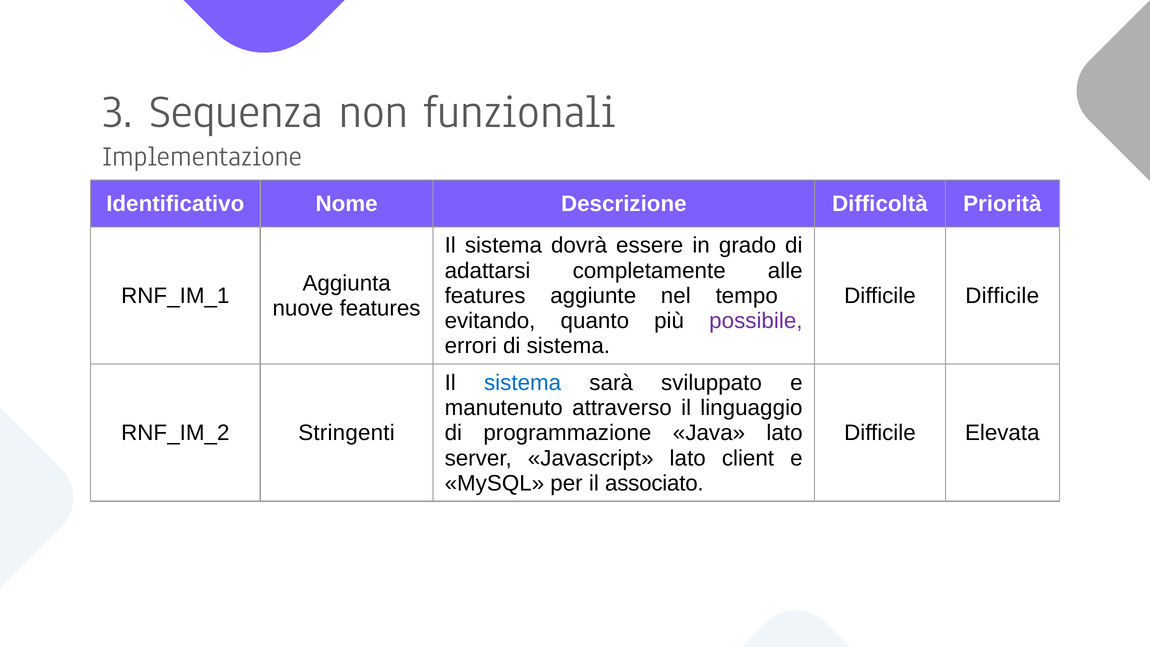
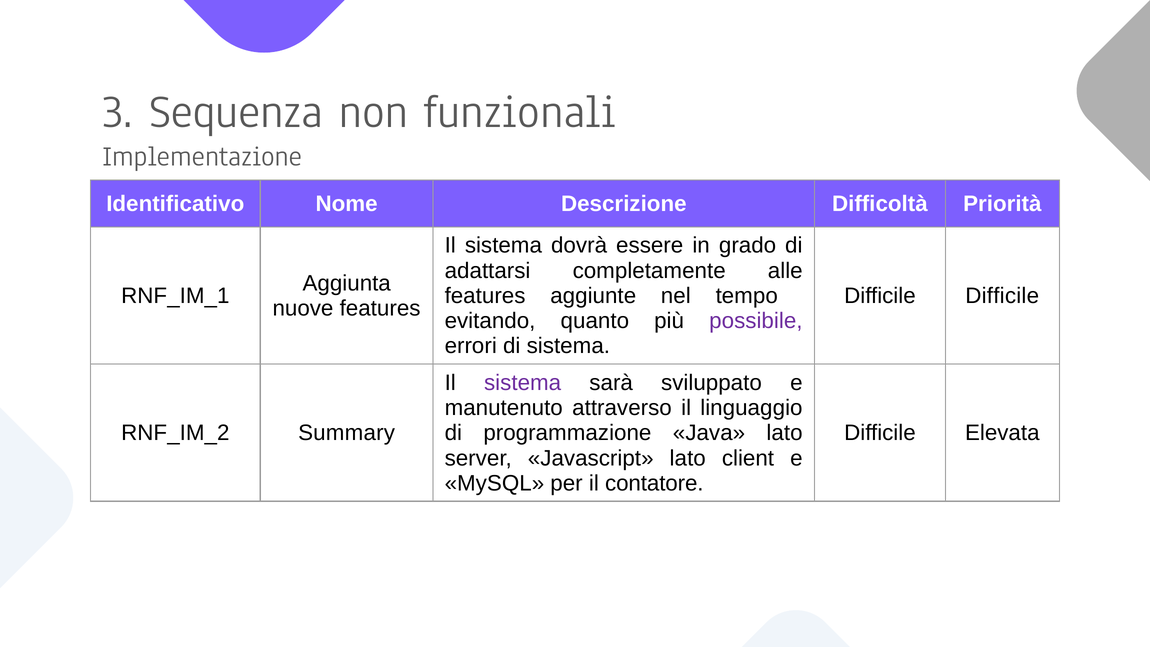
sistema colour: blue -> purple (523, 383)
Stringenti: Stringenti -> Summary (347, 433)
associato: associato -> contatore (654, 483)
